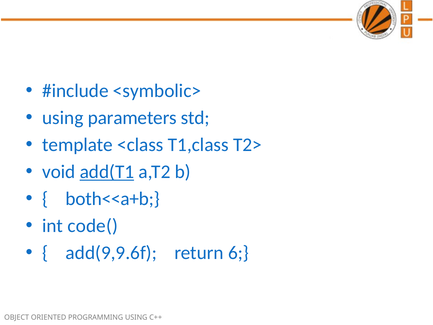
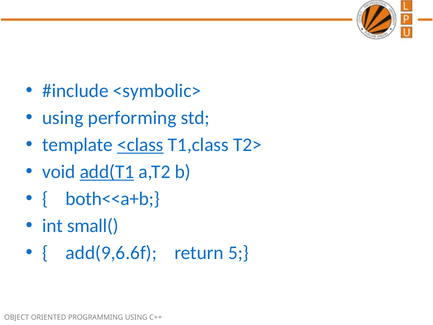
parameters: parameters -> performing (132, 118)
<class underline: none -> present (140, 145)
code(: code( -> small( (93, 226)
add(9,9.6f: add(9,9.6f -> add(9,6.6f (111, 253)
6: 6 -> 5 (239, 253)
